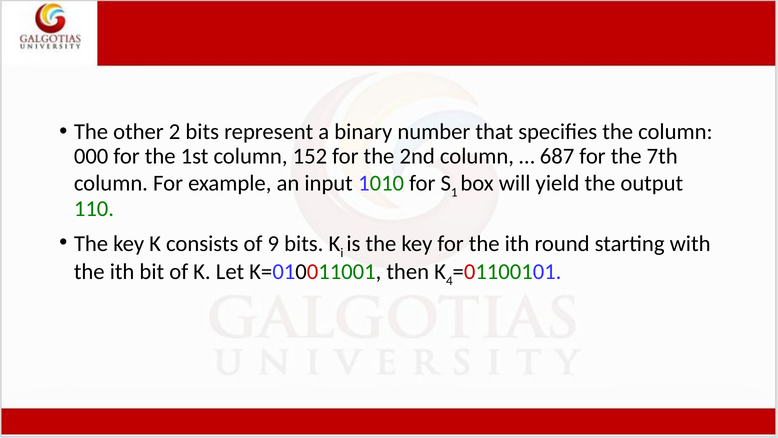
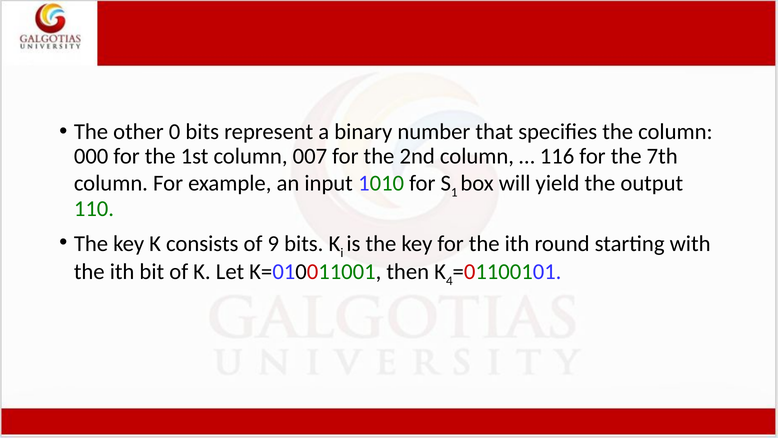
2: 2 -> 0 (175, 132)
152: 152 -> 007 (310, 156)
687: 687 -> 116 (557, 156)
